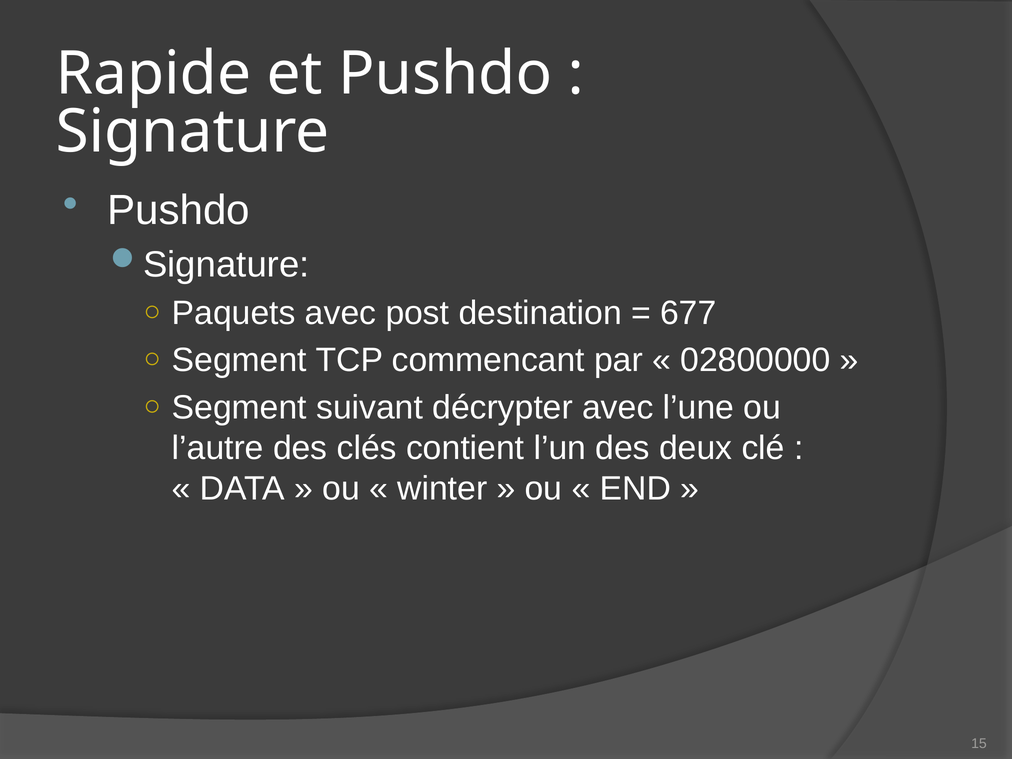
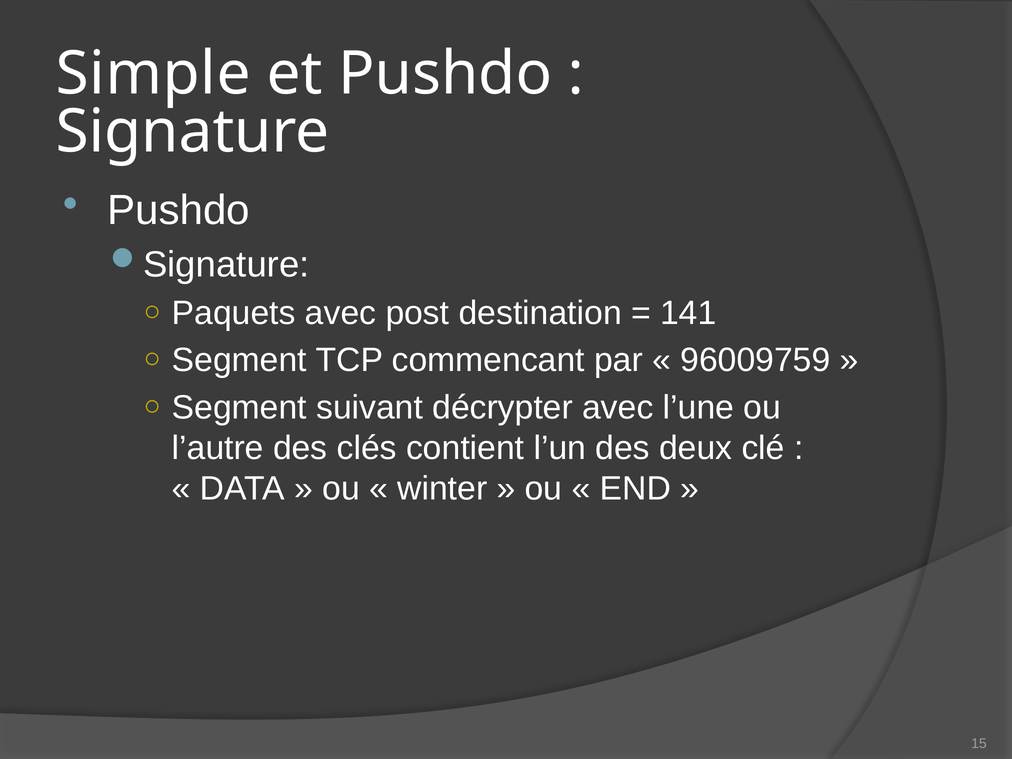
Rapide: Rapide -> Simple (153, 74)
677: 677 -> 141 (688, 313)
02800000: 02800000 -> 96009759 (755, 360)
